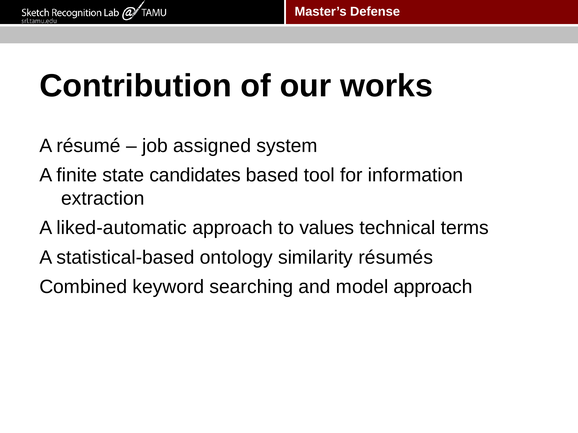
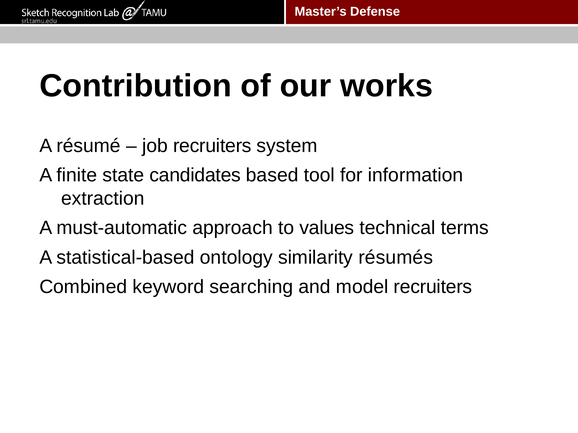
job assigned: assigned -> recruiters (212, 146)
liked-automatic: liked-automatic -> must-automatic (122, 228)
model approach: approach -> recruiters (433, 287)
